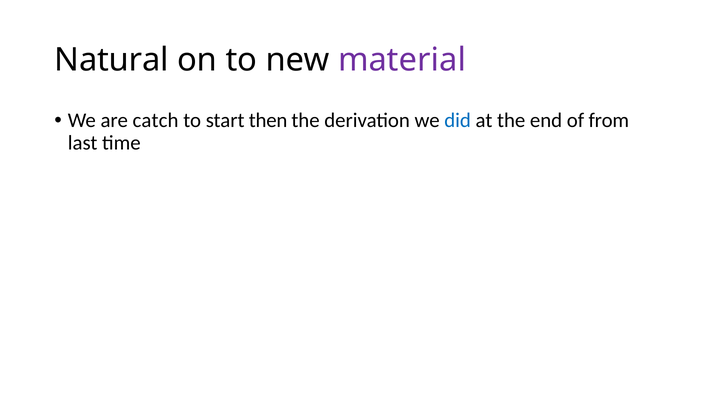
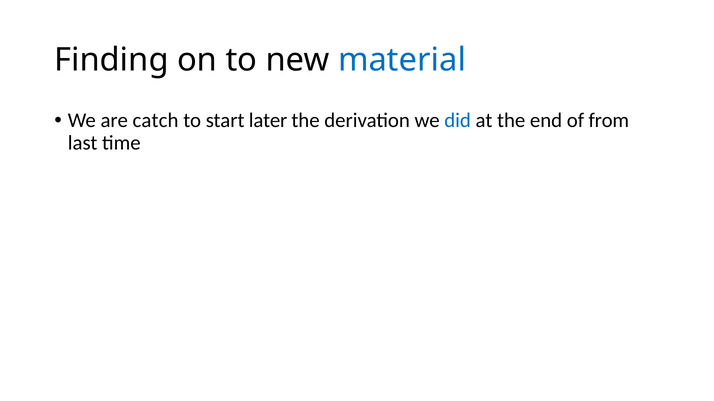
Natural: Natural -> Finding (112, 60)
material colour: purple -> blue (402, 60)
then: then -> later (268, 121)
